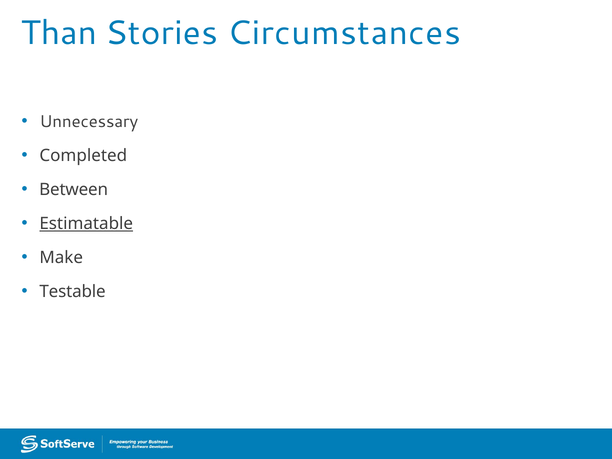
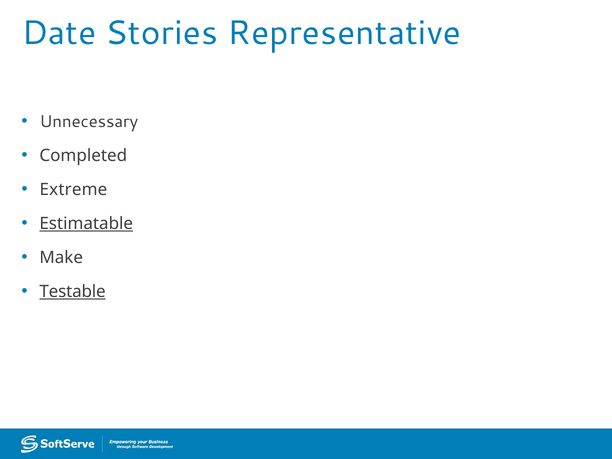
Than: Than -> Date (59, 33)
Circumstances: Circumstances -> Representative (344, 33)
Between: Between -> Extreme (73, 190)
Testable underline: none -> present (73, 292)
